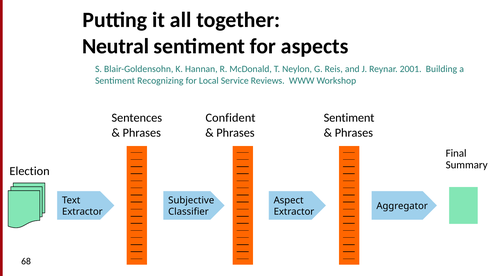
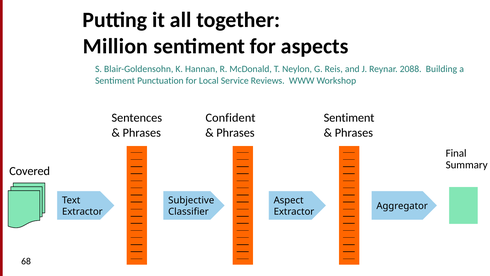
Neutral: Neutral -> Million (115, 46)
2001: 2001 -> 2088 (411, 69)
Recognizing: Recognizing -> Punctuation (160, 80)
Election: Election -> Covered (30, 171)
